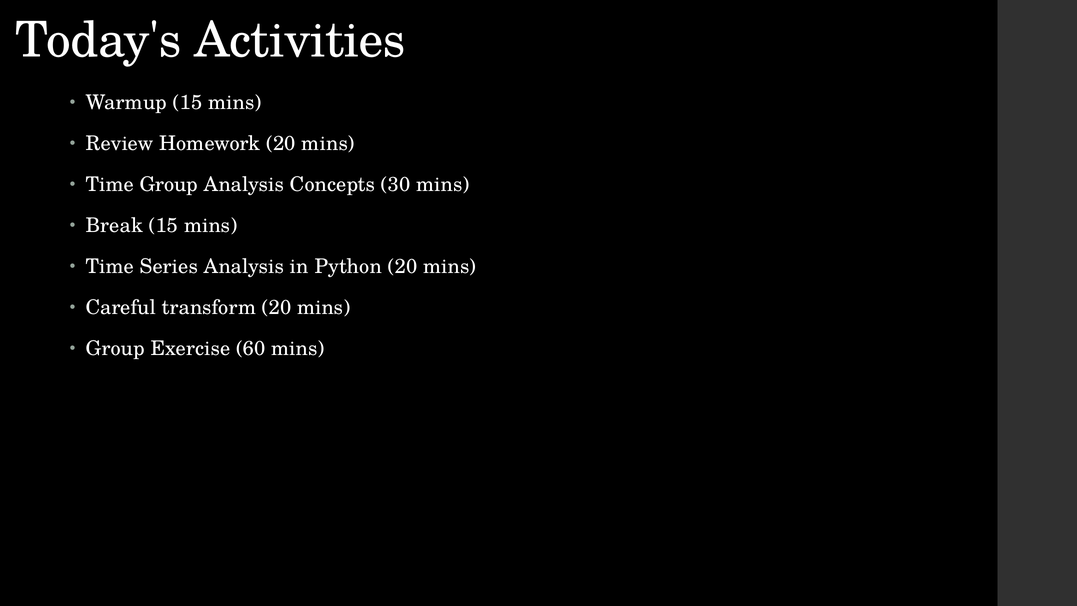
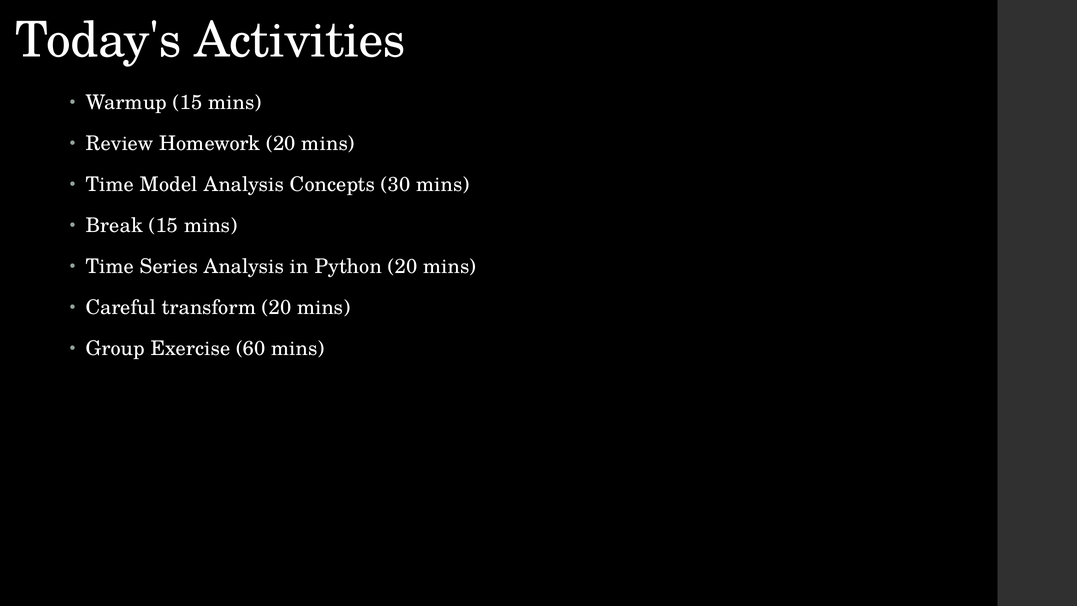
Time Group: Group -> Model (169, 184)
